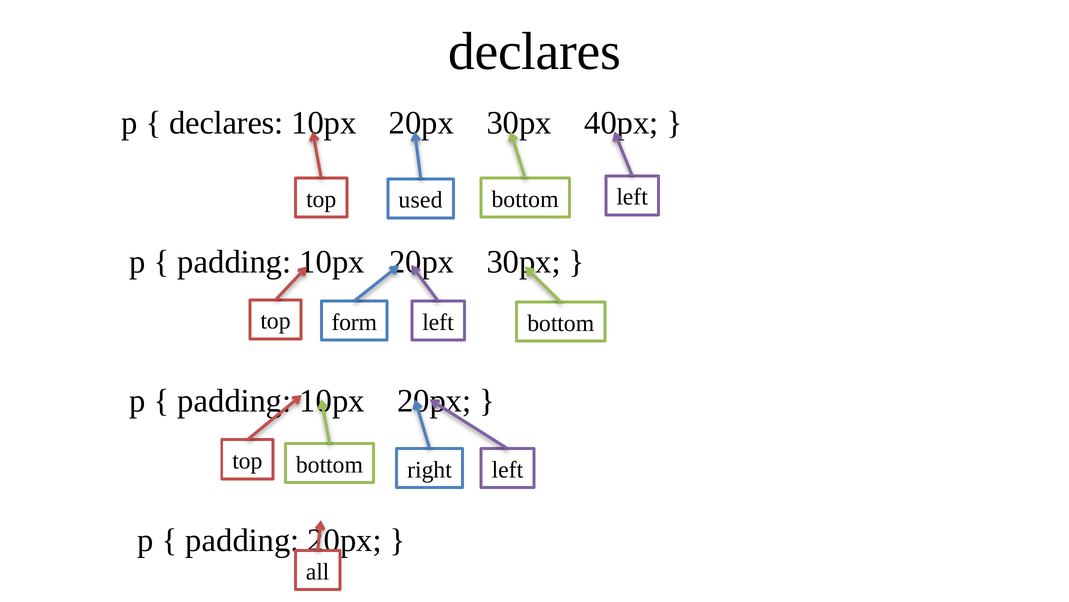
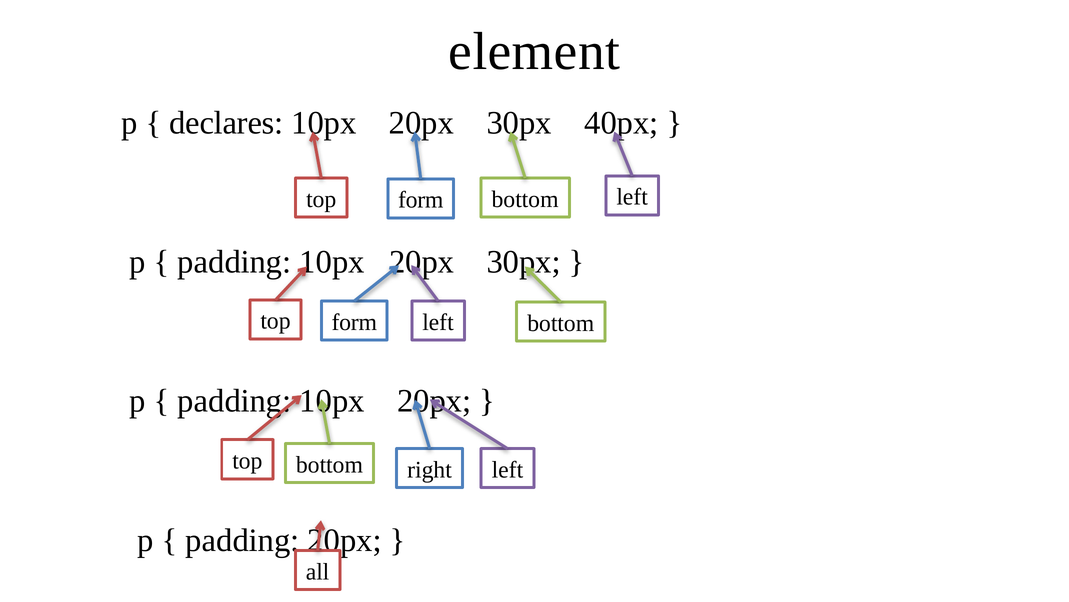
declares: declares -> element (534, 52)
used: used -> form (421, 200)
